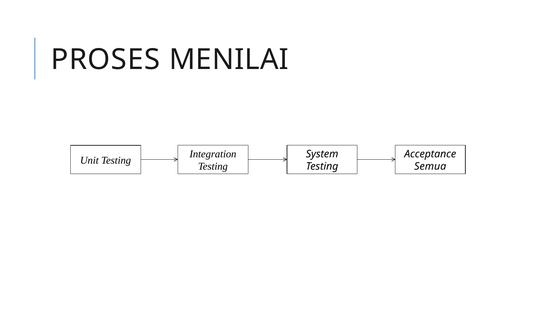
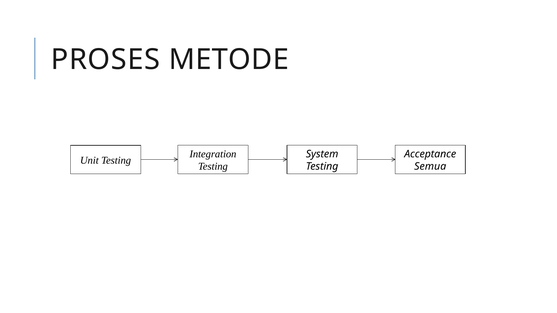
MENILAI: MENILAI -> METODE (229, 60)
